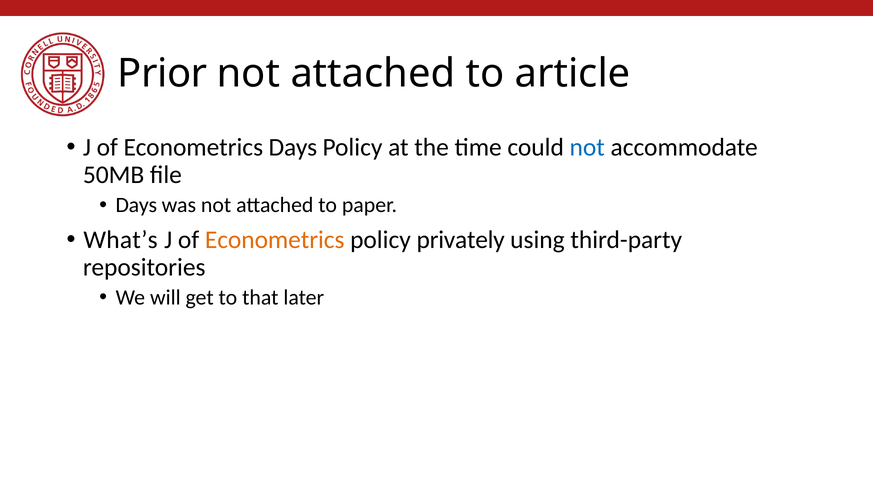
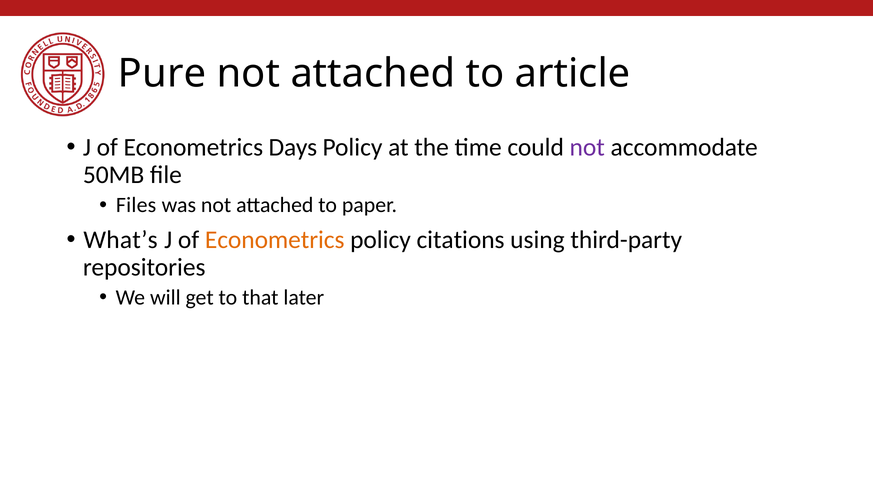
Prior: Prior -> Pure (162, 73)
not colour: blue -> purple (587, 148)
Days: Days -> Files (136, 205)
privately: privately -> citations (461, 240)
